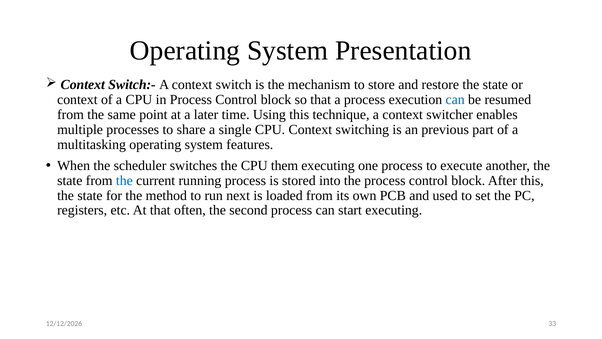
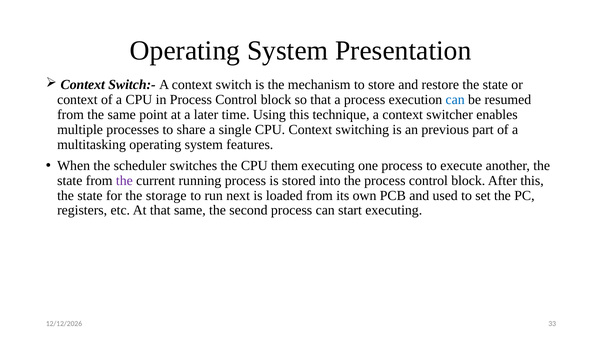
the colour: blue -> purple (124, 180)
method: method -> storage (166, 195)
that often: often -> same (190, 210)
